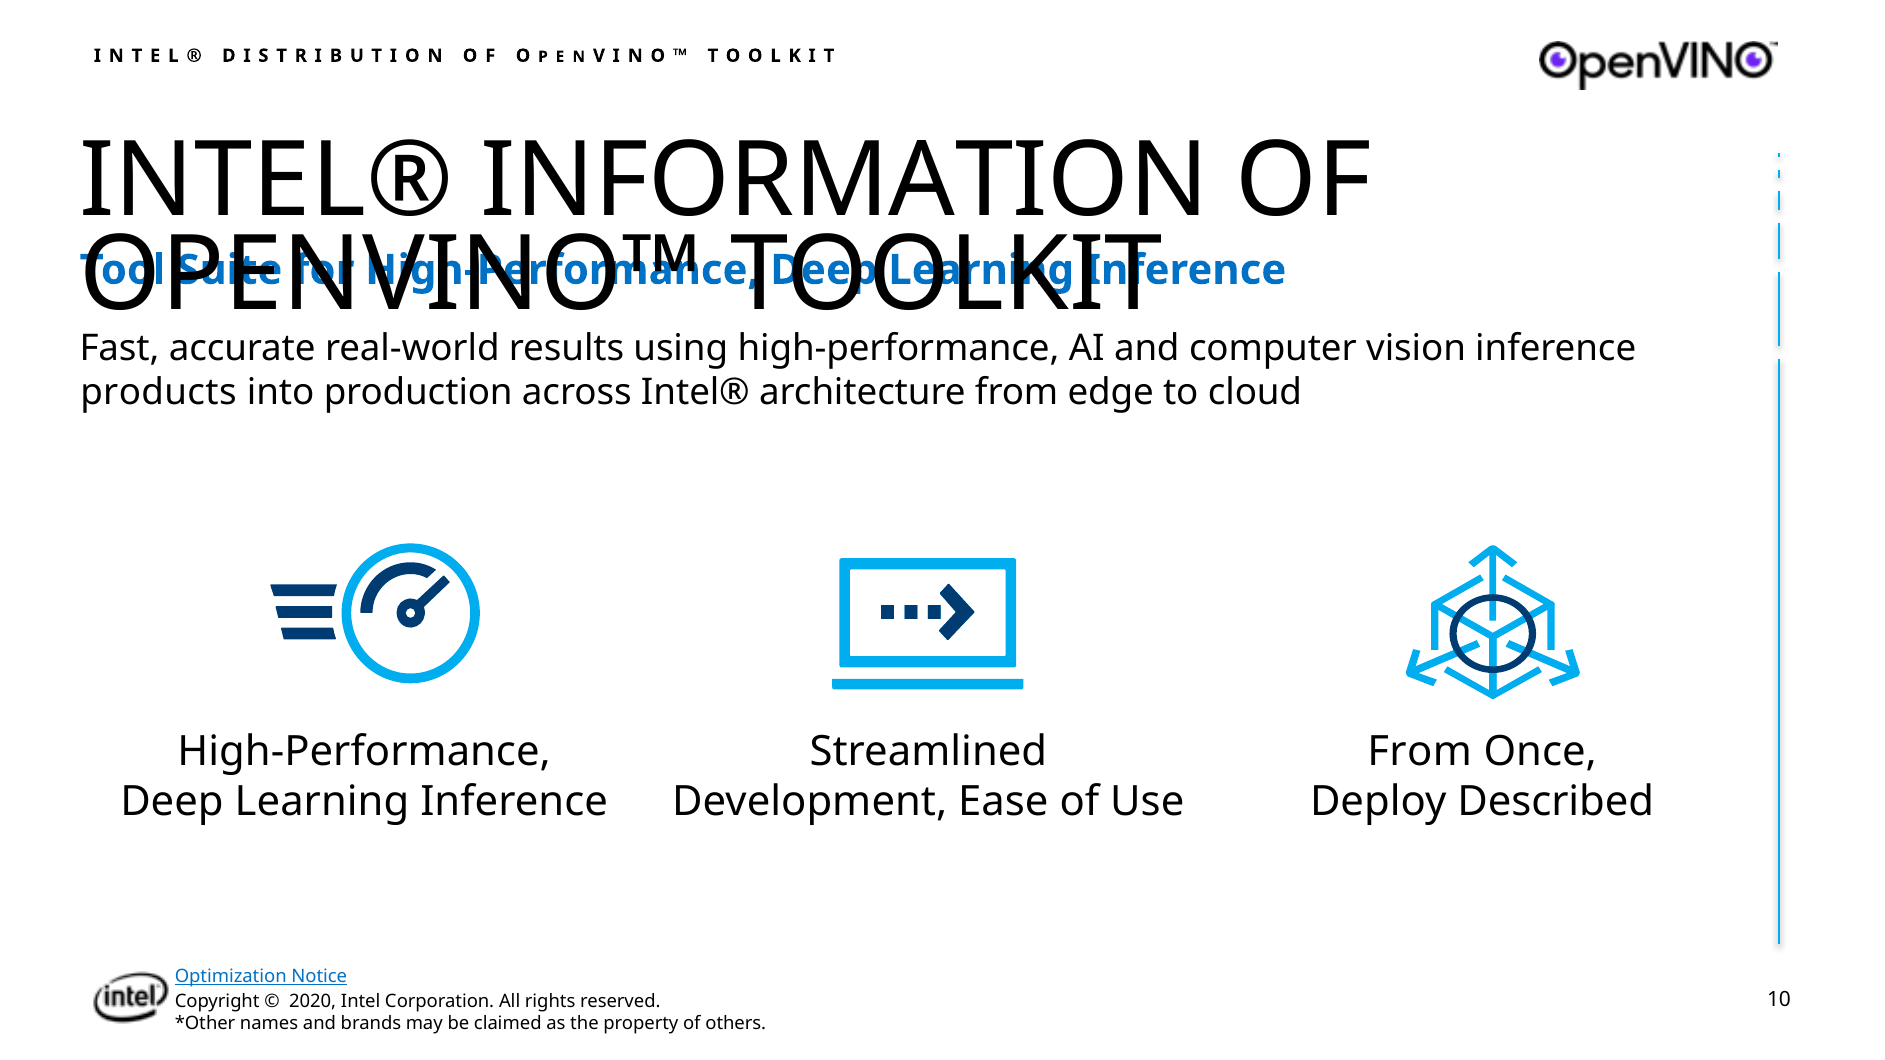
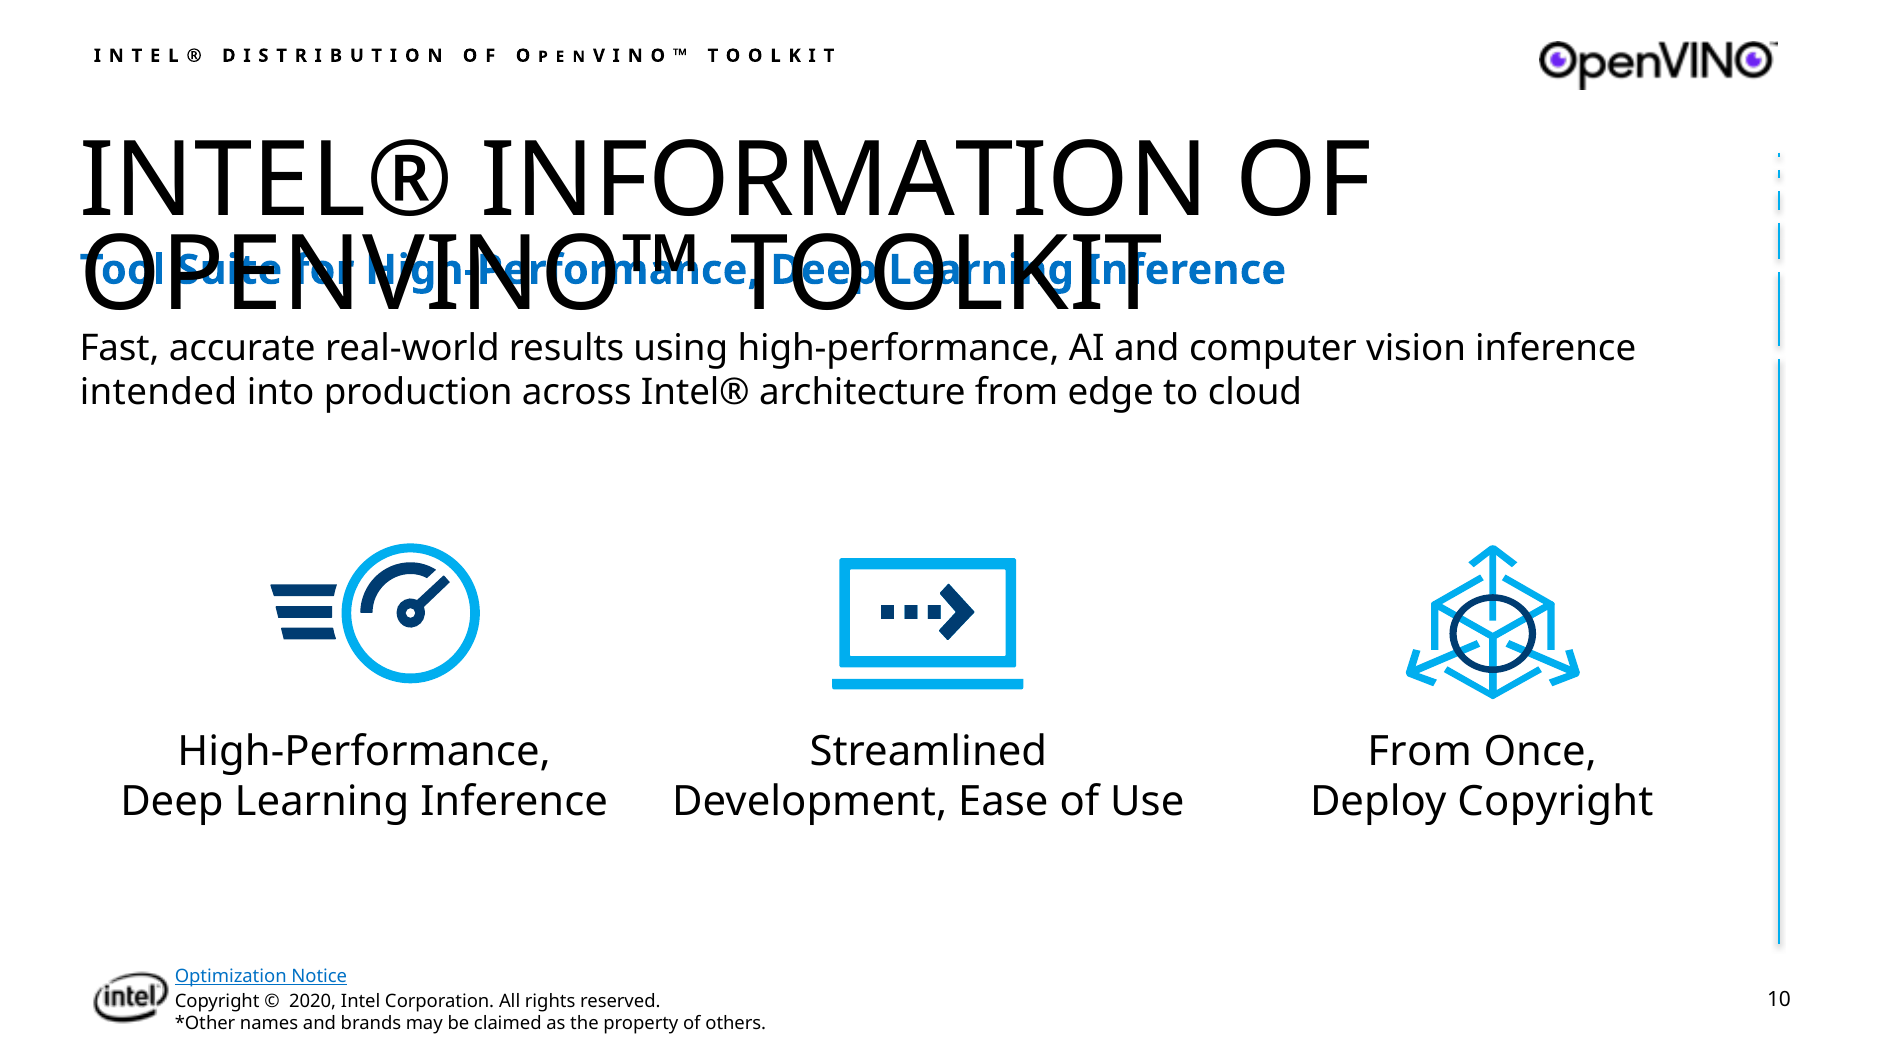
products: products -> intended (158, 392)
Deploy Described: Described -> Copyright (1556, 802)
